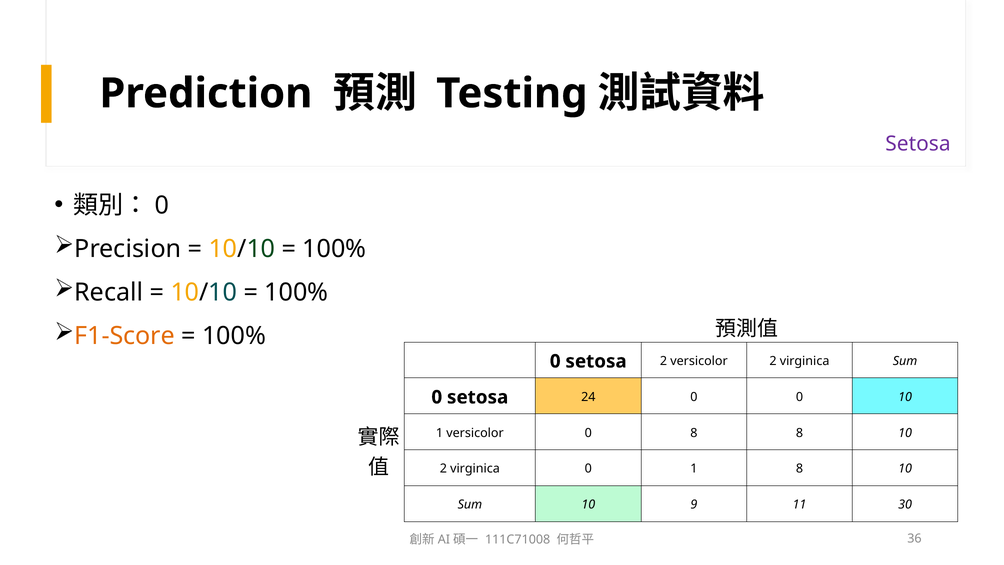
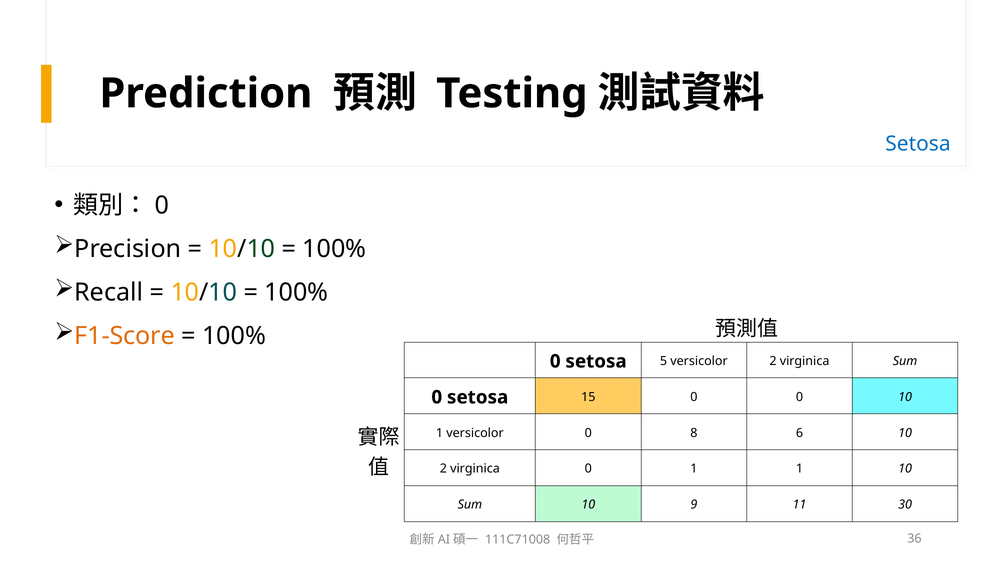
Setosa colour: purple -> blue (918, 144)
setosa 2: 2 -> 5 (664, 361)
24: 24 -> 15 (588, 397)
8 8: 8 -> 6 (800, 433)
1 8: 8 -> 1 (800, 469)
